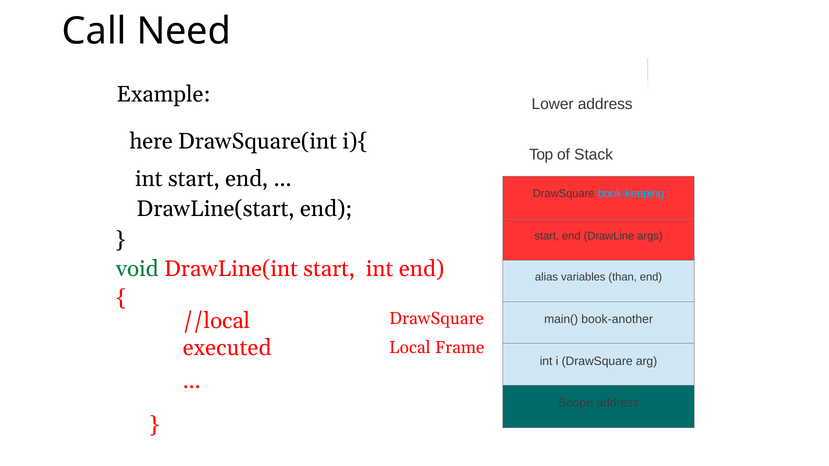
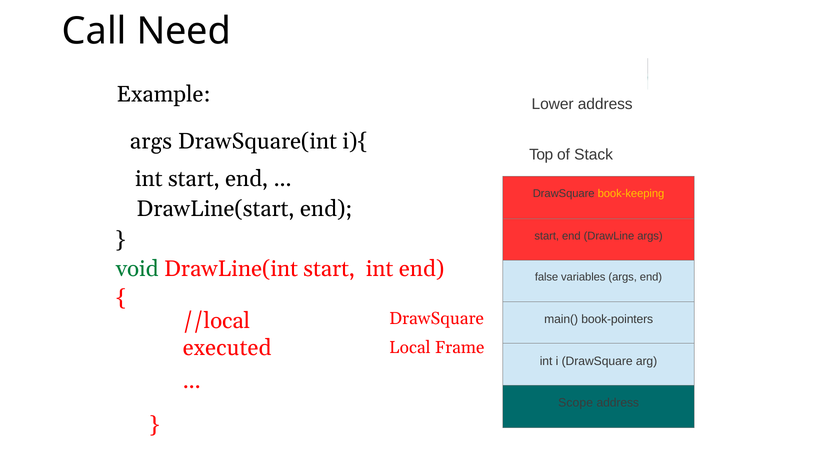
here: here -> args (151, 141)
book-keeping colour: light blue -> yellow (631, 193)
alias: alias -> false (547, 277)
variables than: than -> args (623, 277)
book-another: book-another -> book-pointers (617, 320)
